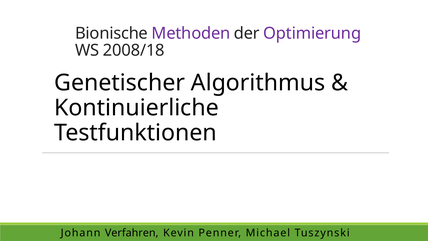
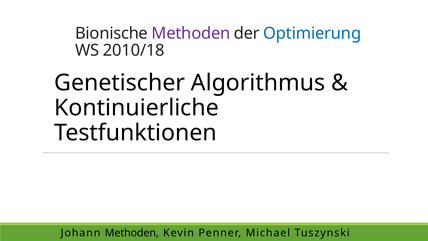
Optimierung colour: purple -> blue (312, 33)
2008/18: 2008/18 -> 2010/18 (134, 50)
Johann Verfahren: Verfahren -> Methoden (132, 233)
